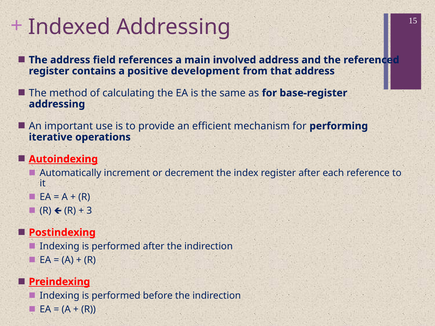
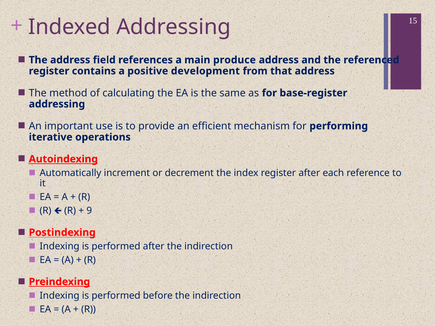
involved: involved -> produce (234, 60)
3: 3 -> 9 (89, 211)
